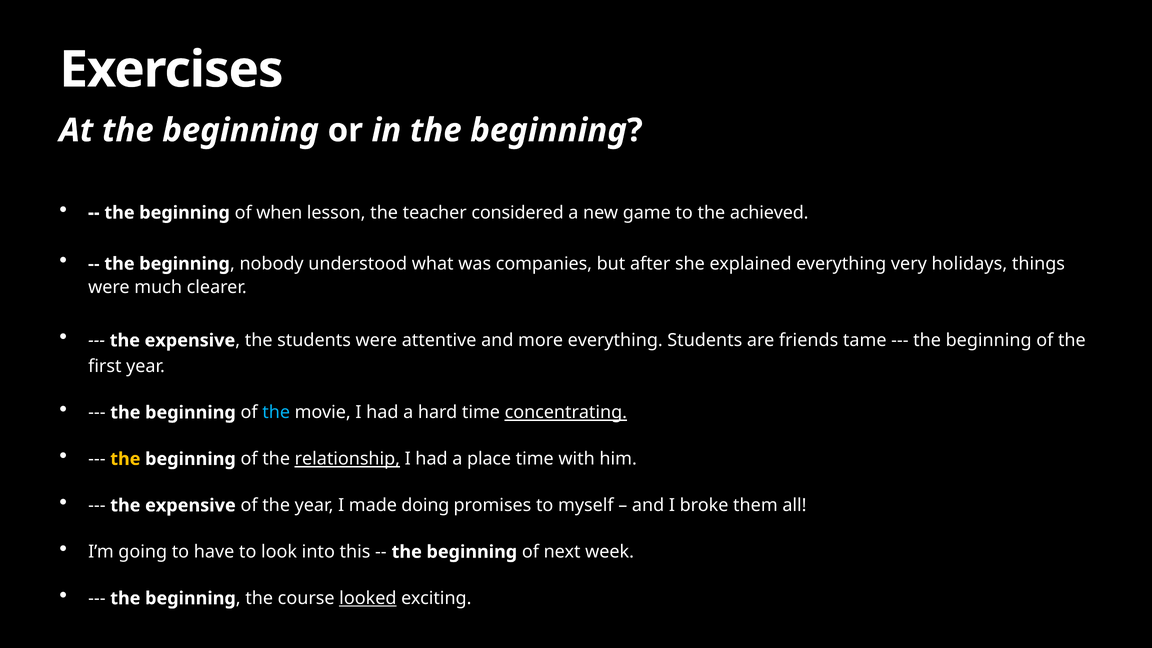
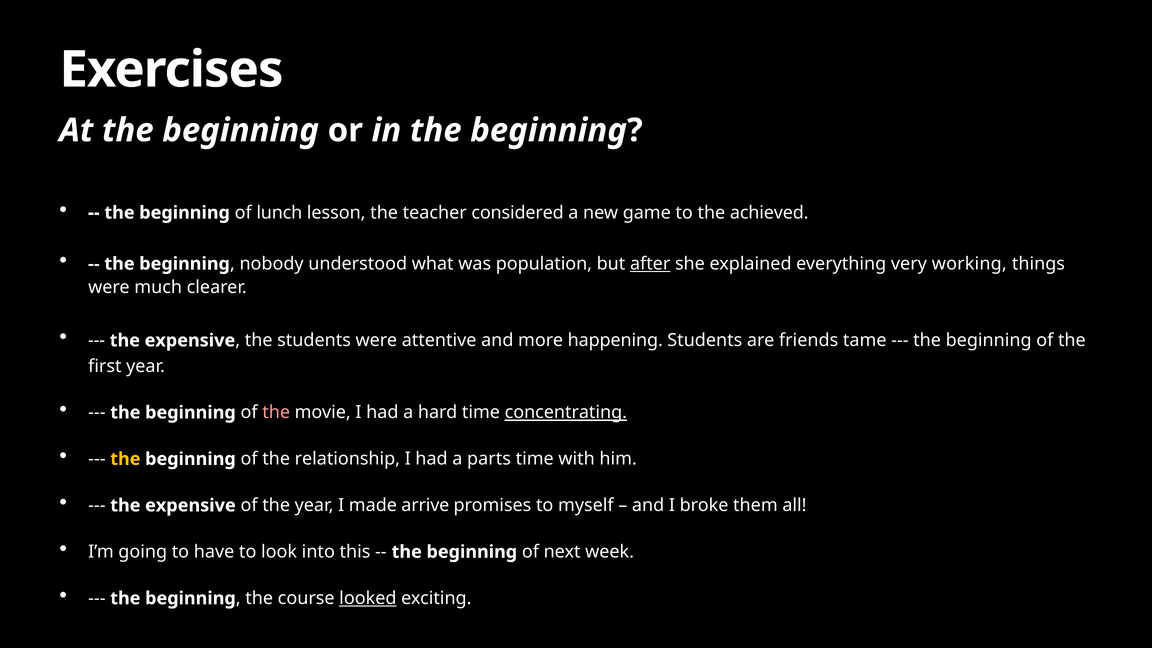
when: when -> lunch (279, 213)
companies: companies -> population (544, 264)
after underline: none -> present (650, 264)
holidays: holidays -> working (969, 264)
more everything: everything -> happening (615, 340)
the colour: light blue -> pink (276, 413)
relationship underline: present -> none (347, 459)
place: place -> parts (489, 459)
doing: doing -> arrive (425, 505)
